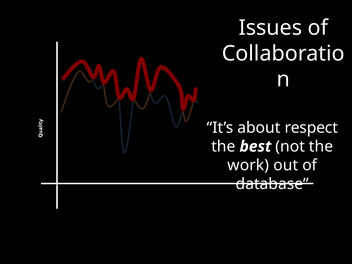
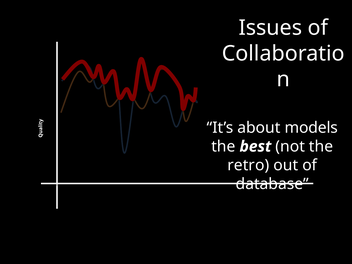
respect: respect -> models (311, 128)
work: work -> retro (248, 165)
